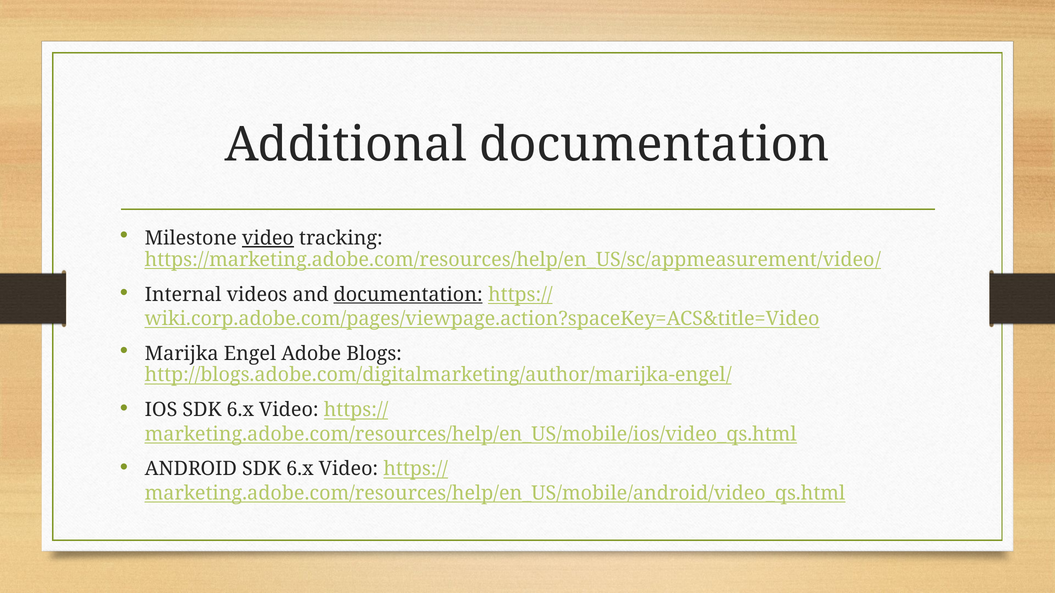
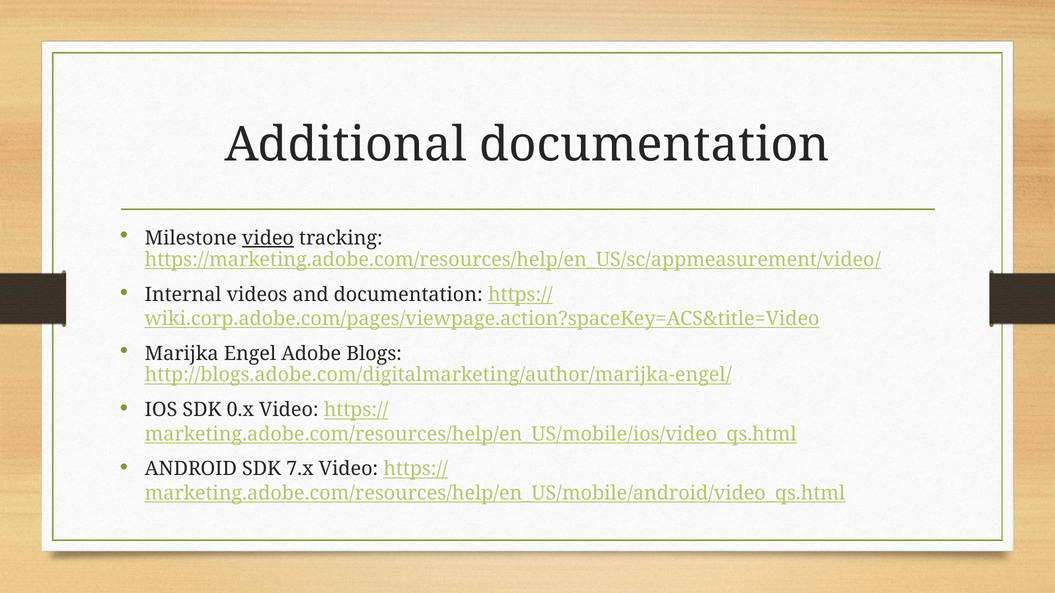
documentation underline: present -> none (408, 295)
IOS SDK 6.x: 6.x -> 0.x (240, 410)
ANDROID SDK 6.x: 6.x -> 7.x (300, 469)
